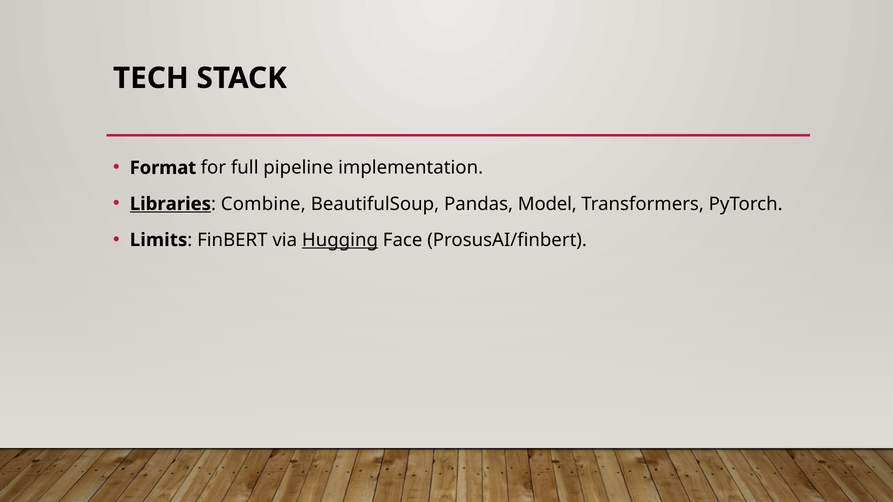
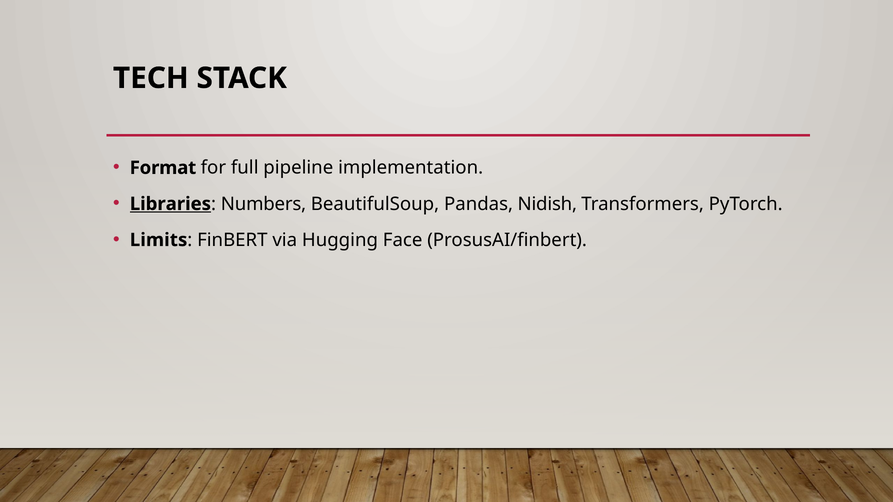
Combine: Combine -> Numbers (264, 204)
Model: Model -> Nidish (547, 204)
Hugging underline: present -> none (340, 240)
